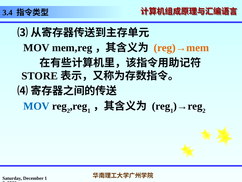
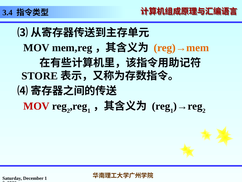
MOV colour: blue -> red (36, 106)
